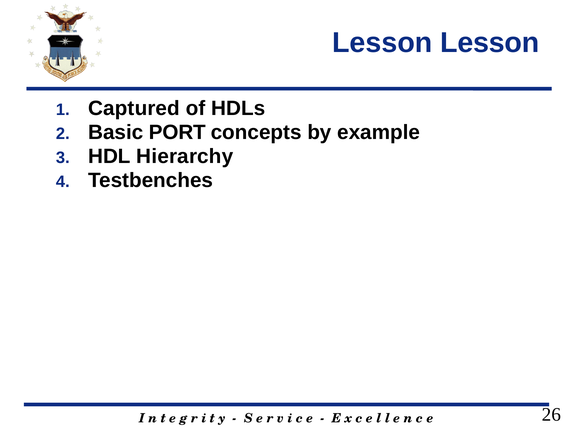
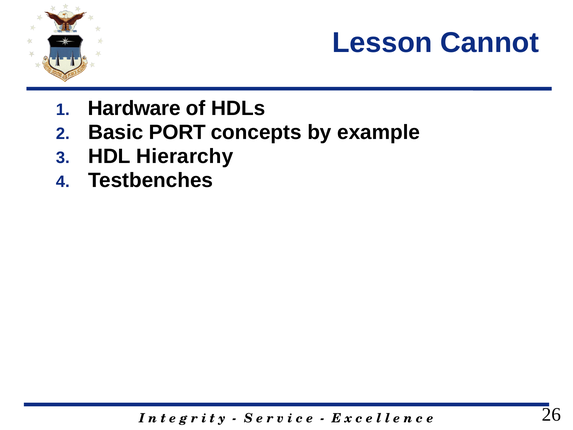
Lesson Lesson: Lesson -> Cannot (490, 43)
Captured: Captured -> Hardware (134, 108)
